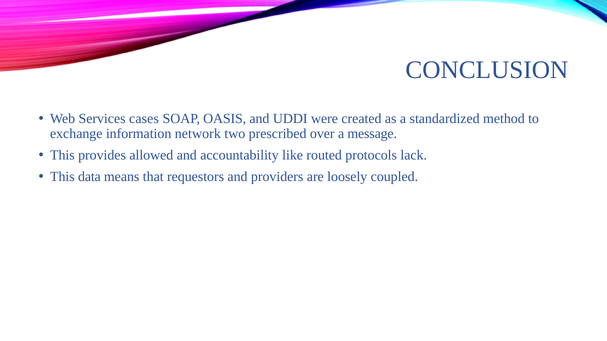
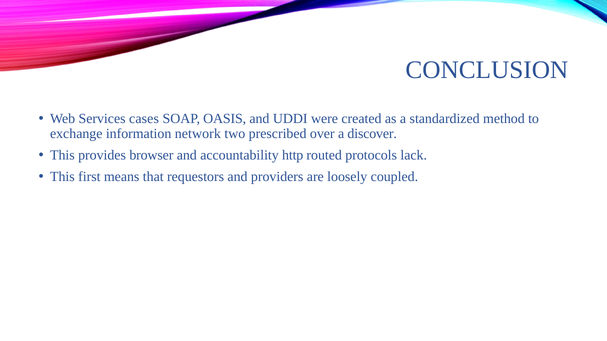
message: message -> discover (372, 134)
allowed: allowed -> browser (151, 155)
like: like -> http (293, 155)
data: data -> first (89, 177)
